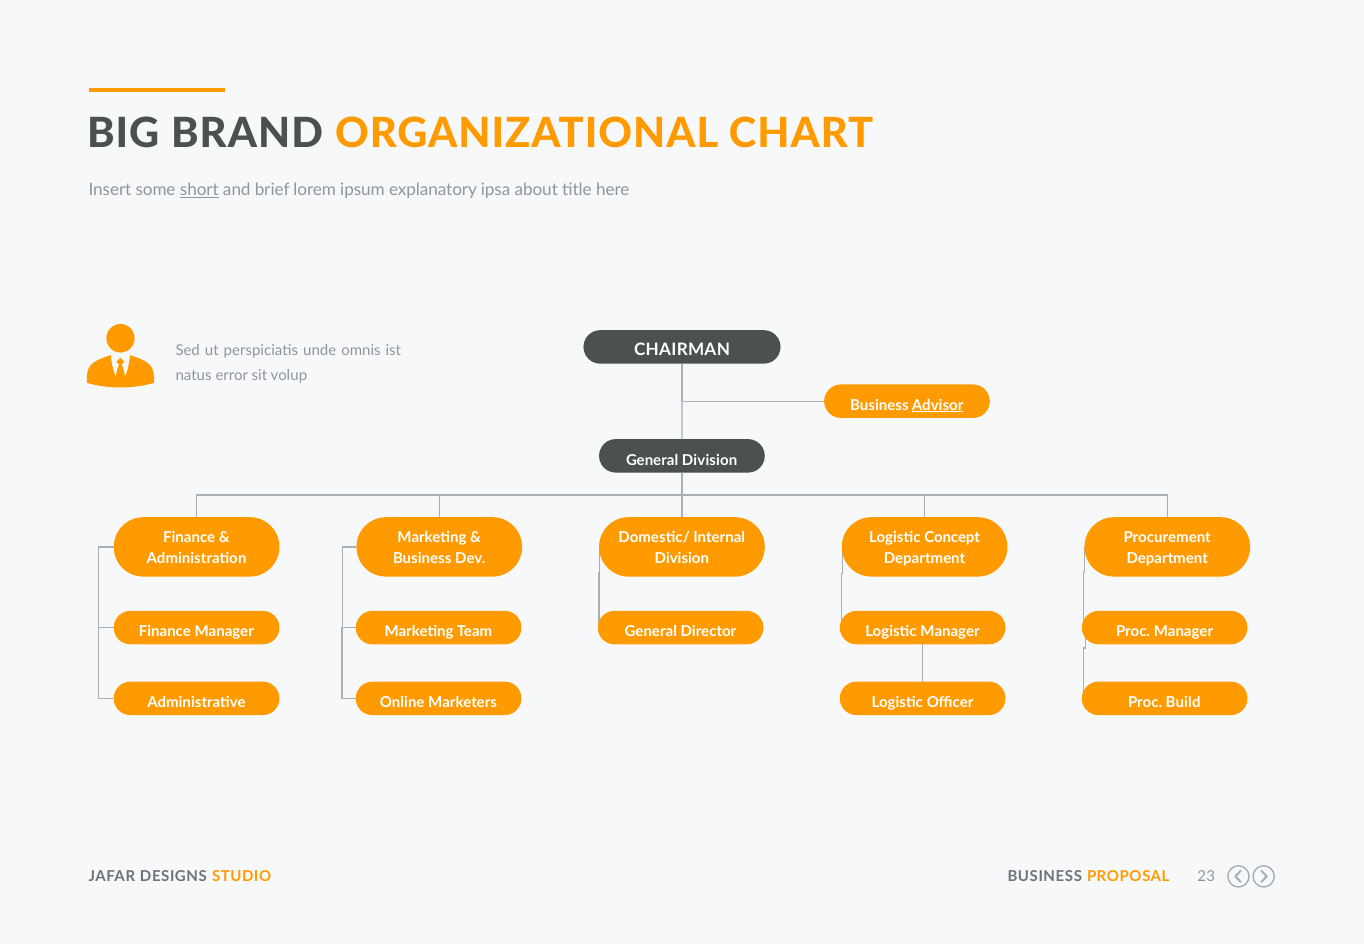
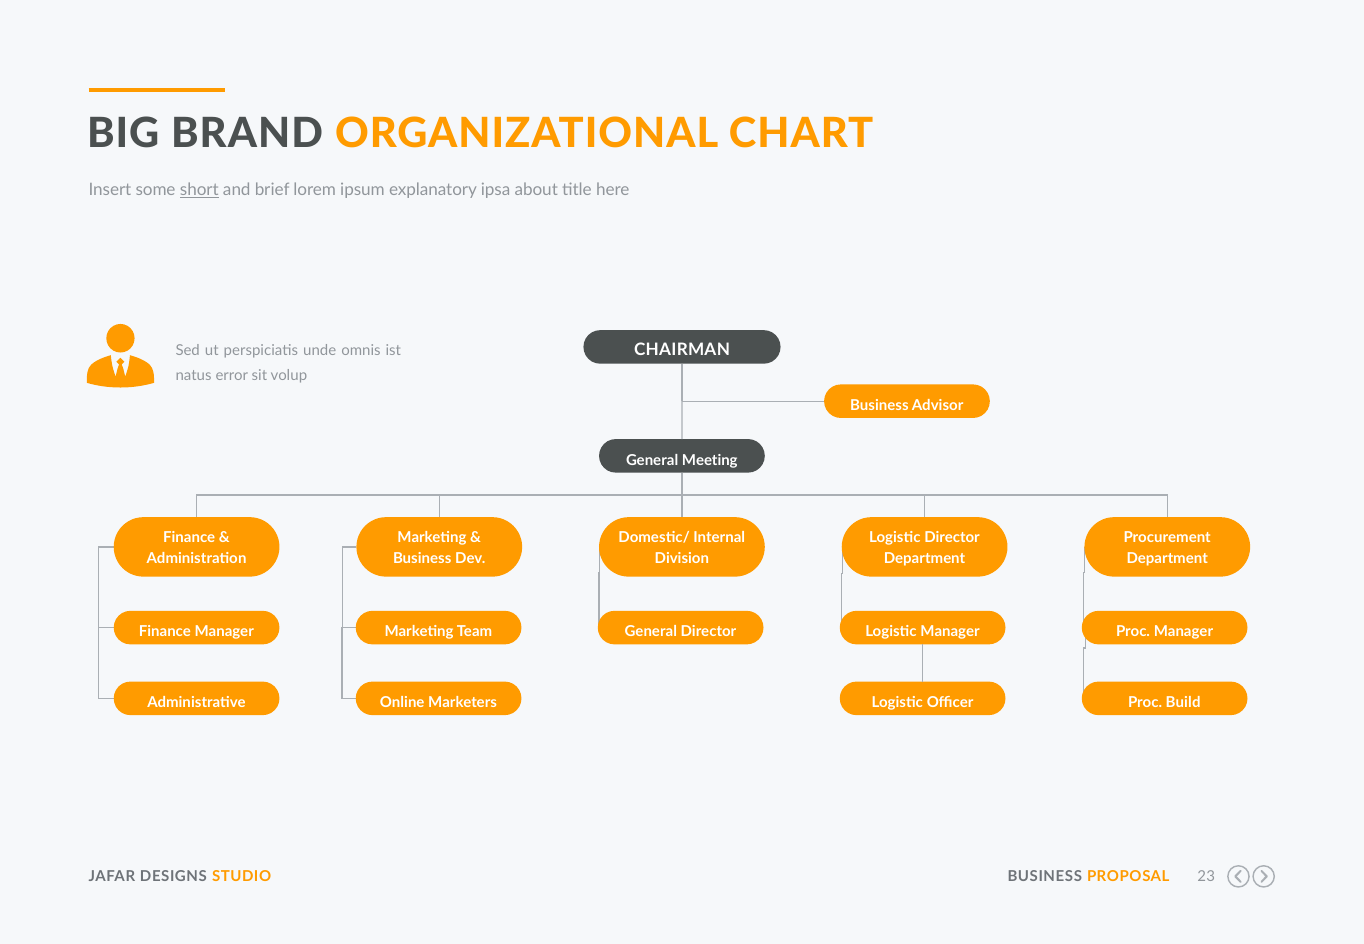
Advisor underline: present -> none (938, 406)
General Division: Division -> Meeting (710, 460)
Logistic Concept: Concept -> Director (952, 538)
